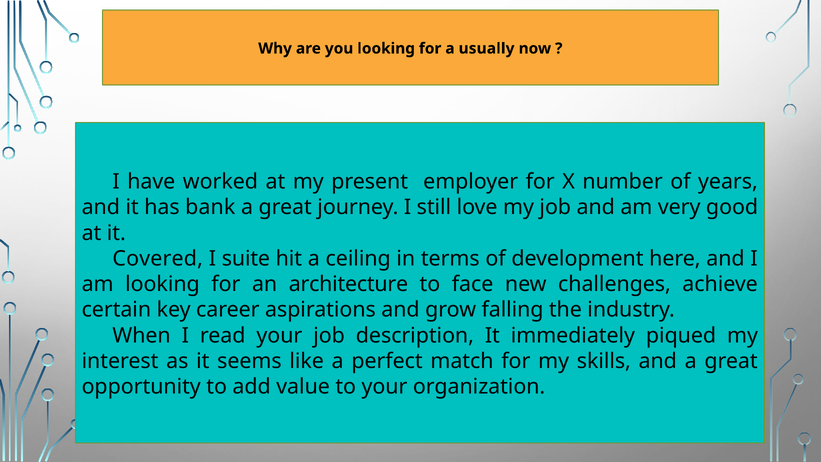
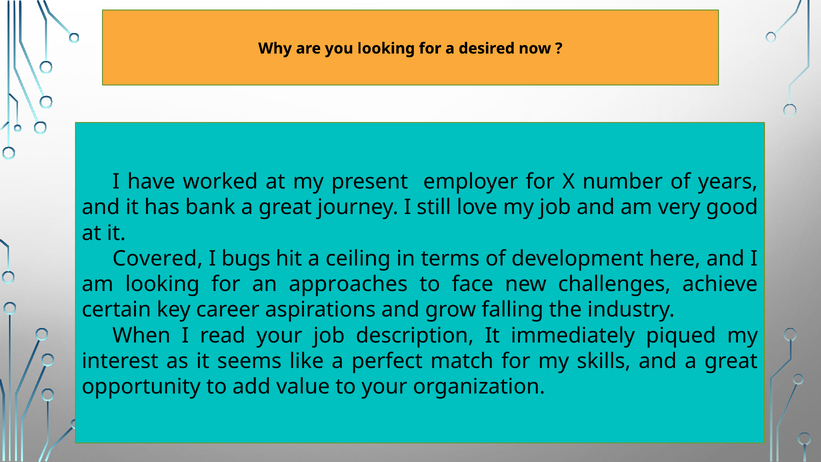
usually: usually -> desired (487, 48)
suite: suite -> bugs (246, 259)
architecture: architecture -> approaches (348, 284)
